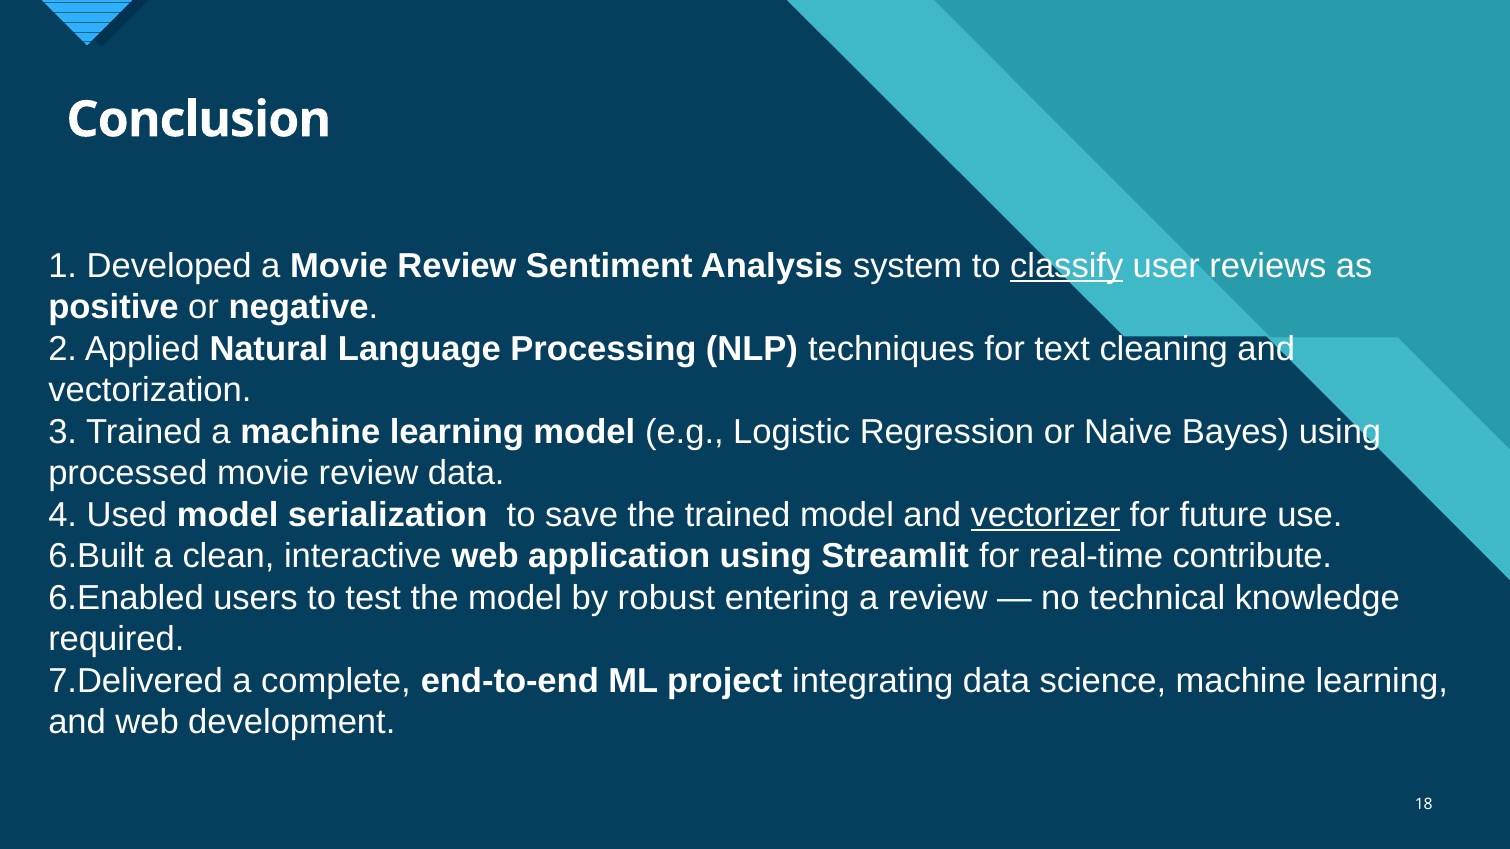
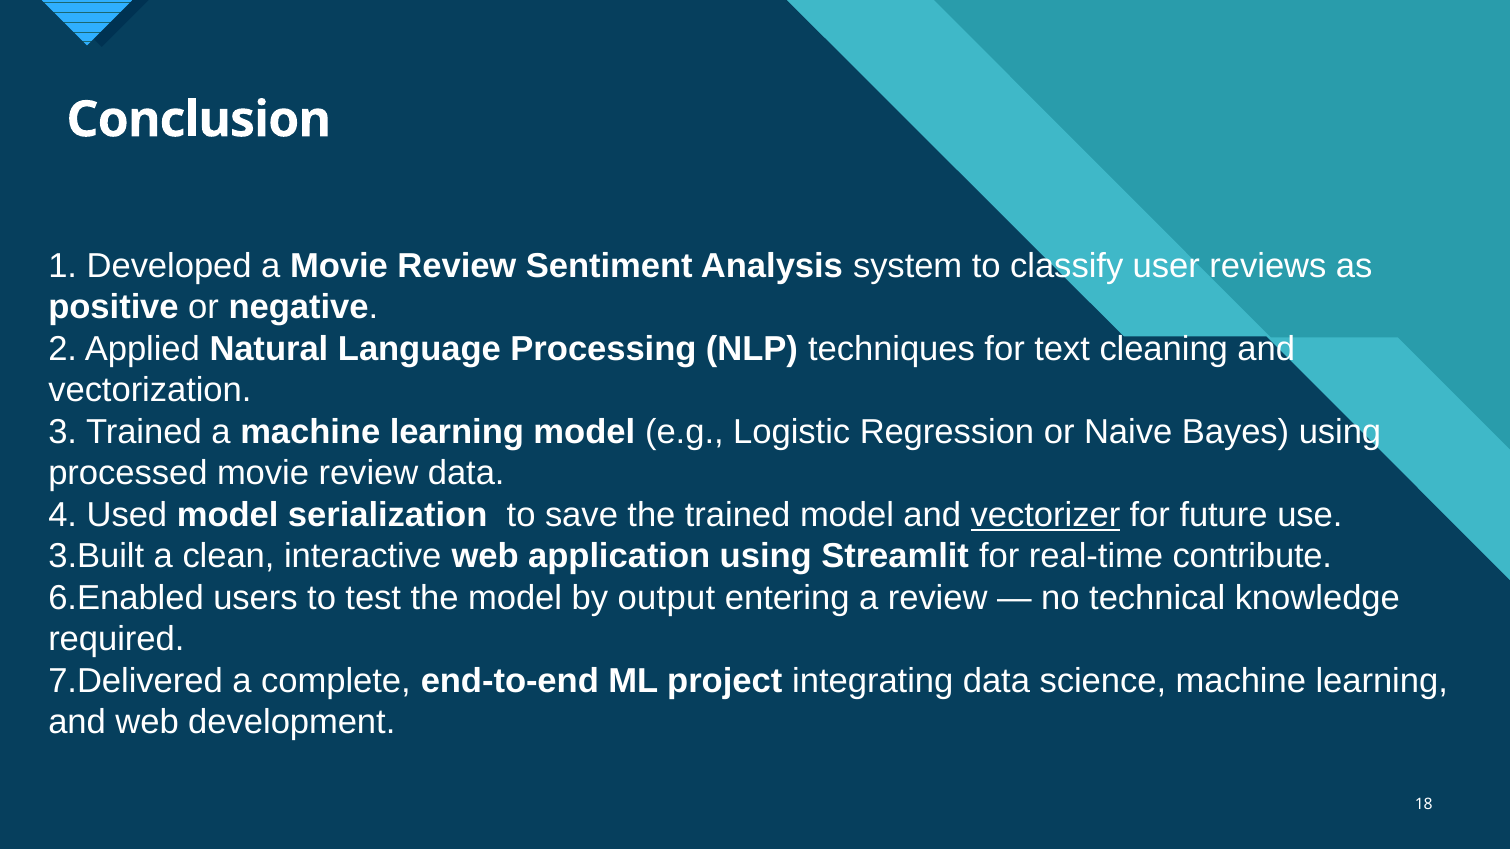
classify underline: present -> none (1067, 266)
6.Built: 6.Built -> 3.Built (96, 557)
robust: robust -> output (666, 598)
